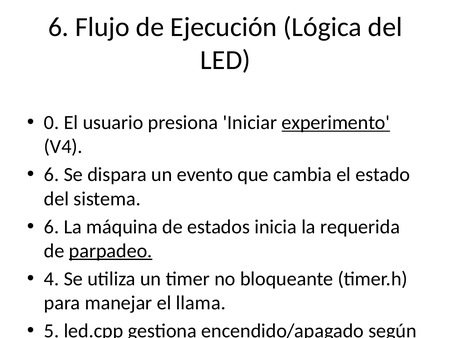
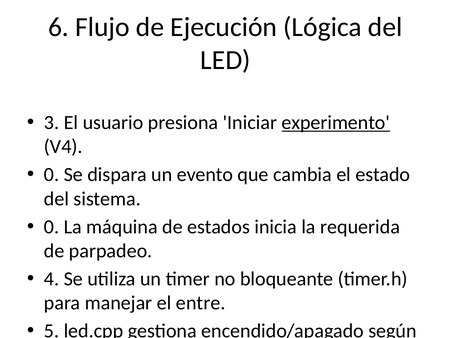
0: 0 -> 3 (52, 123)
6: 6 -> 0 (52, 175)
6: 6 -> 0 (52, 227)
parpadeo underline: present -> none (111, 251)
llama: llama -> entre (201, 303)
